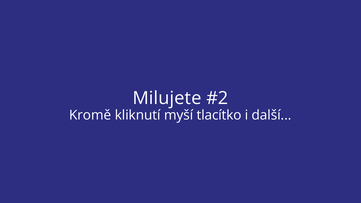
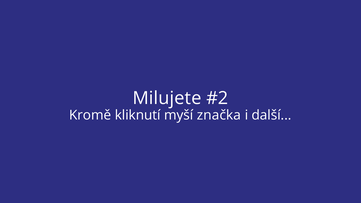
tlacítko: tlacítko -> značka (219, 115)
